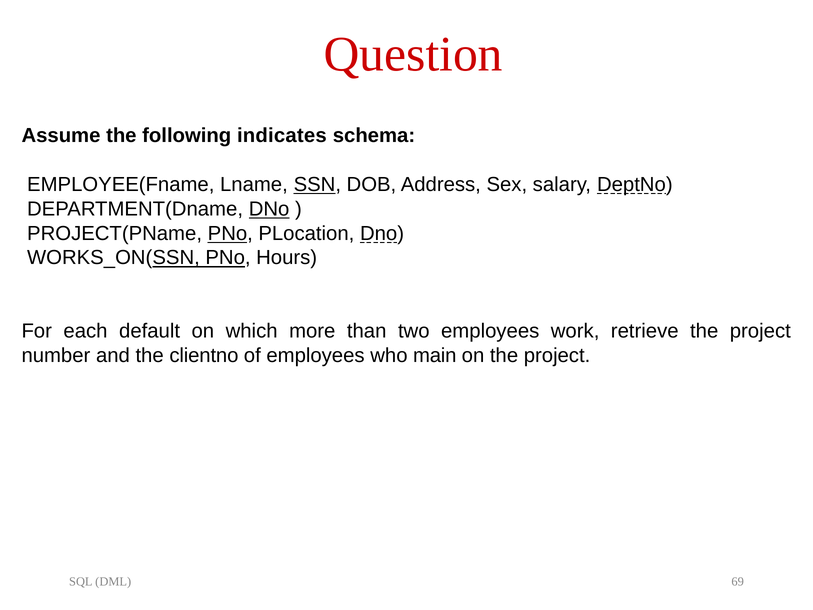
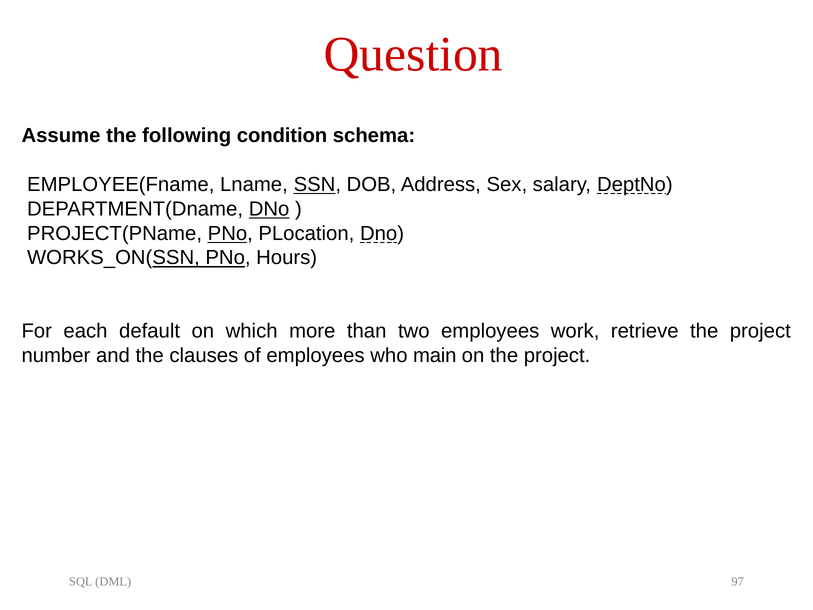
indicates: indicates -> condition (282, 136)
clientno: clientno -> clauses (204, 355)
69: 69 -> 97 (738, 581)
